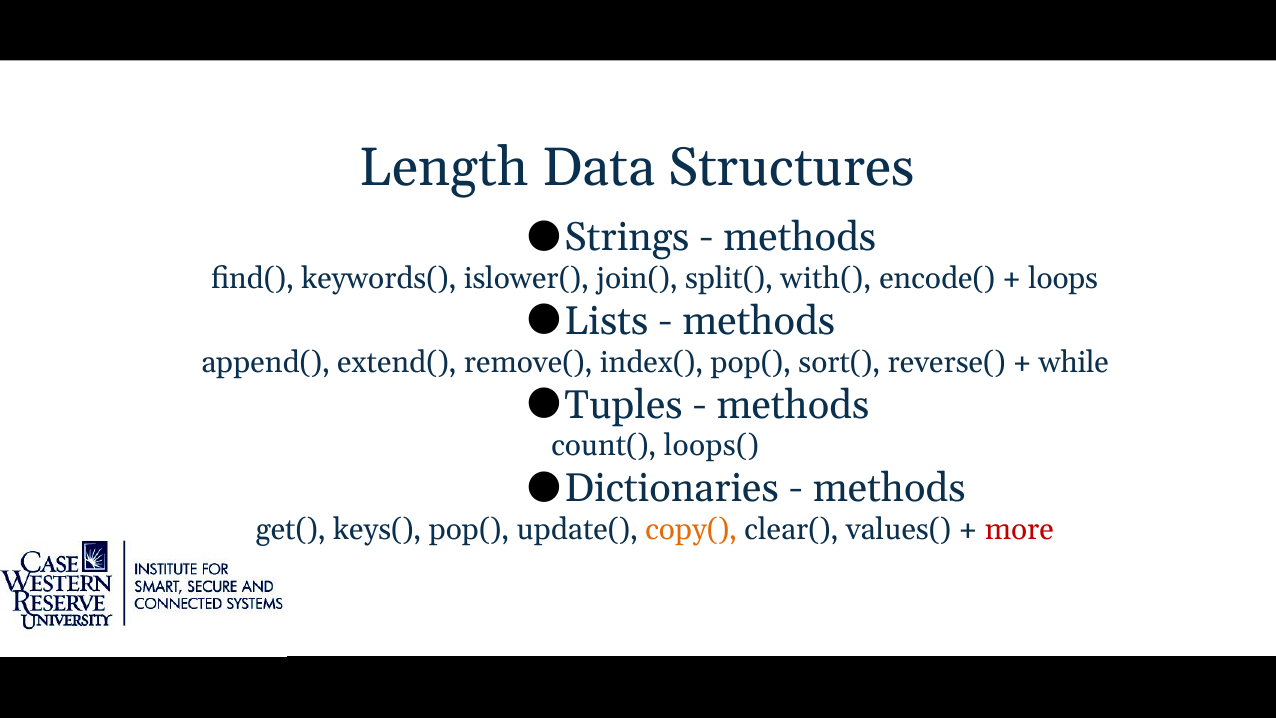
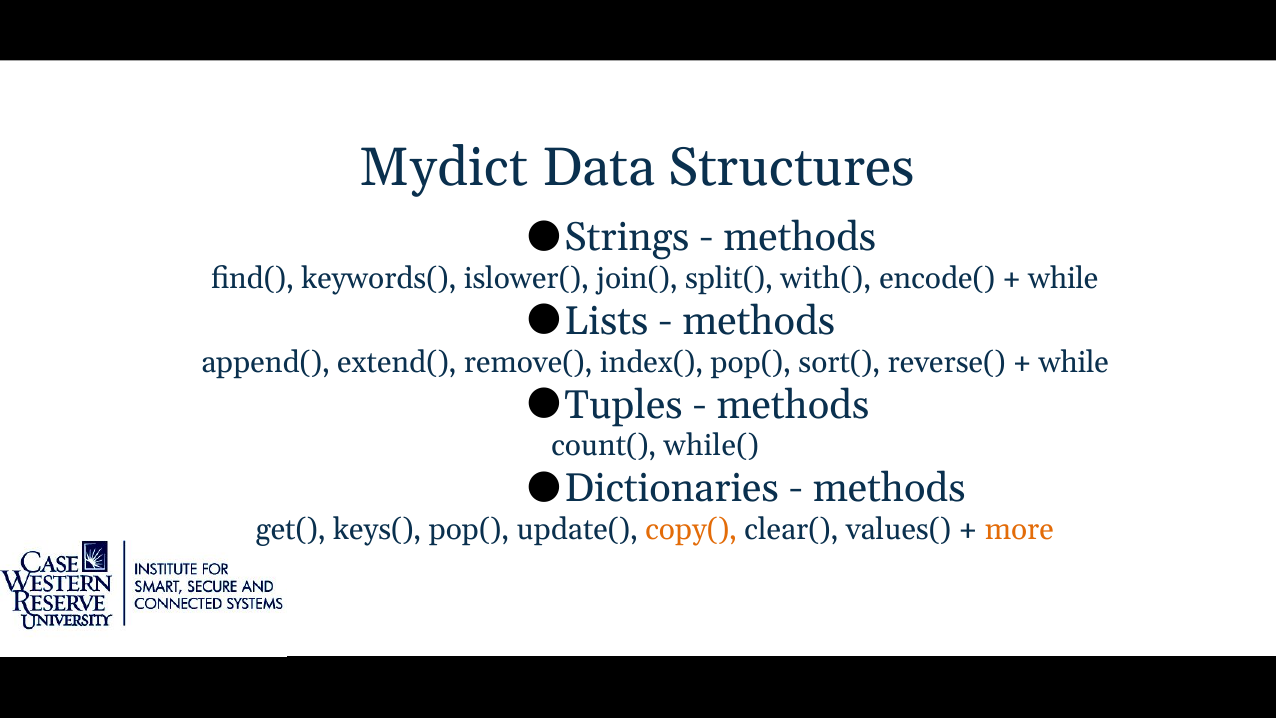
Length: Length -> Mydict (444, 168)
loops: loops -> while (1063, 278)
loops(: loops( -> while( (711, 446)
more colour: red -> orange (1019, 530)
